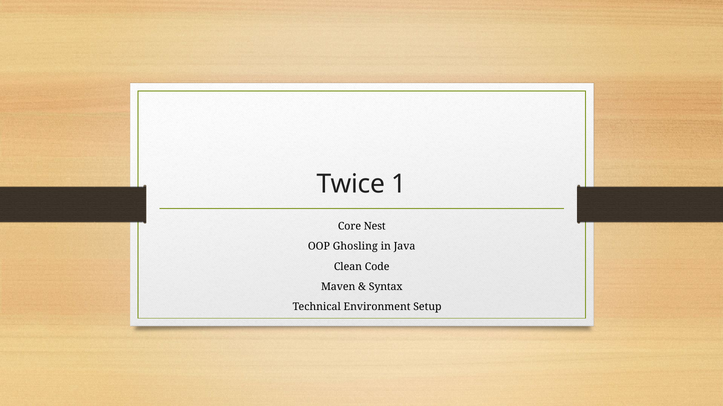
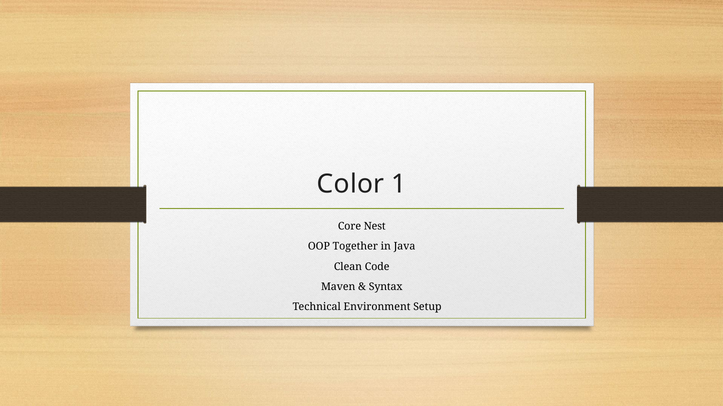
Twice: Twice -> Color (351, 184)
Ghosling: Ghosling -> Together (355, 247)
